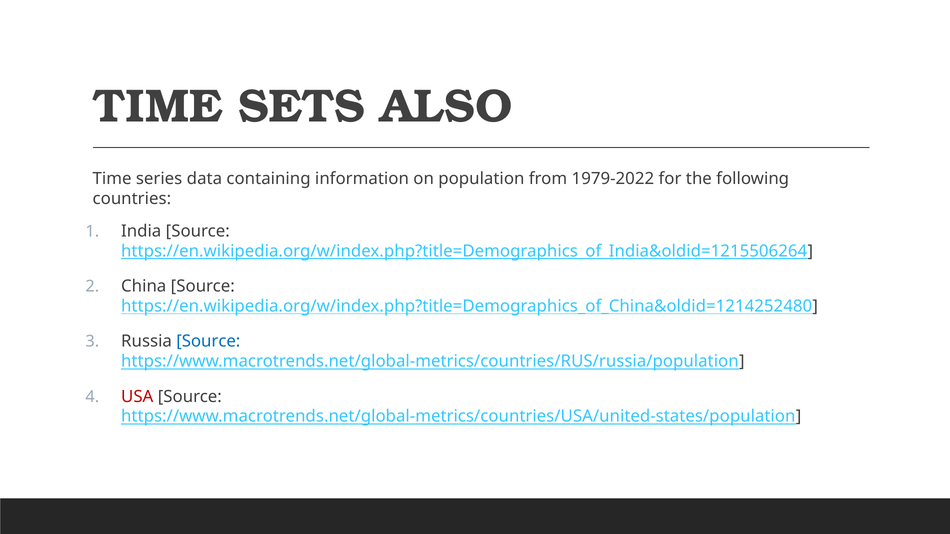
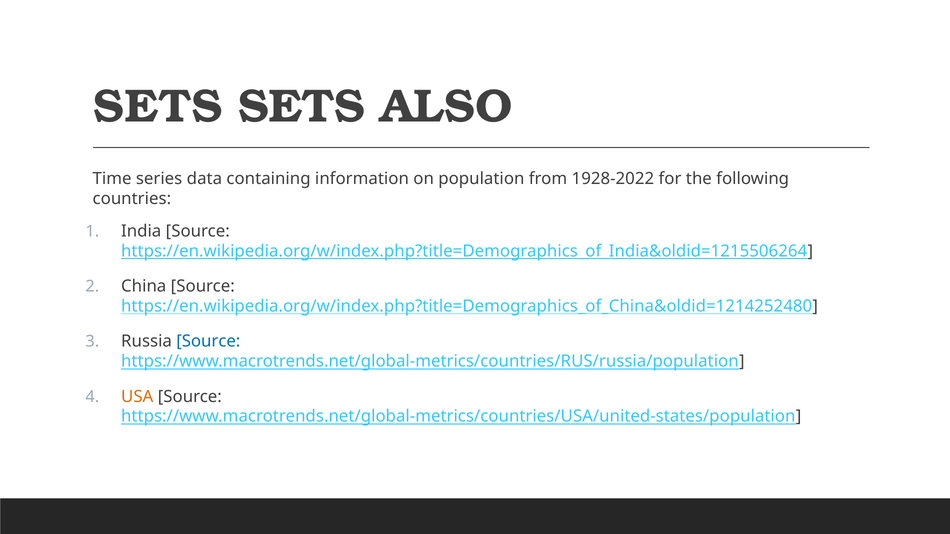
TIME: TIME -> SETS (158, 106)
1979-2022: 1979-2022 -> 1928-2022 (613, 179)
USA colour: red -> orange (137, 397)
